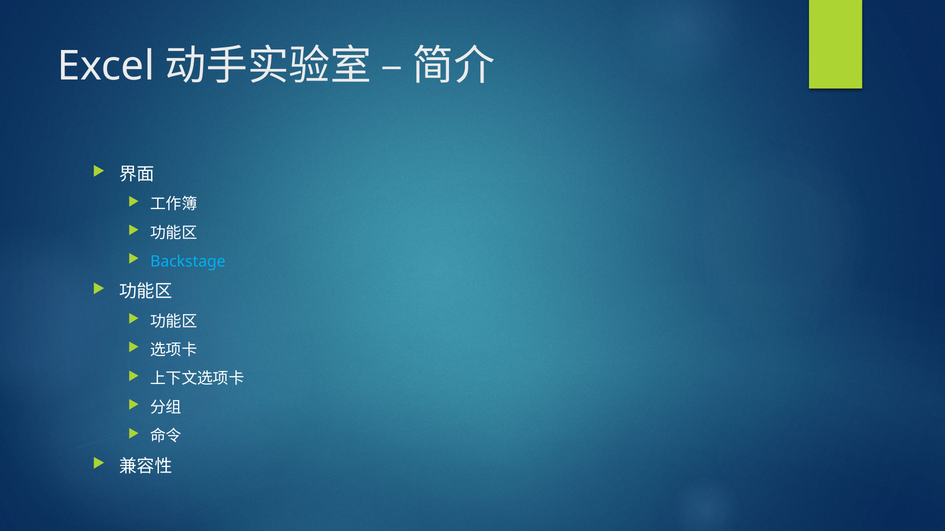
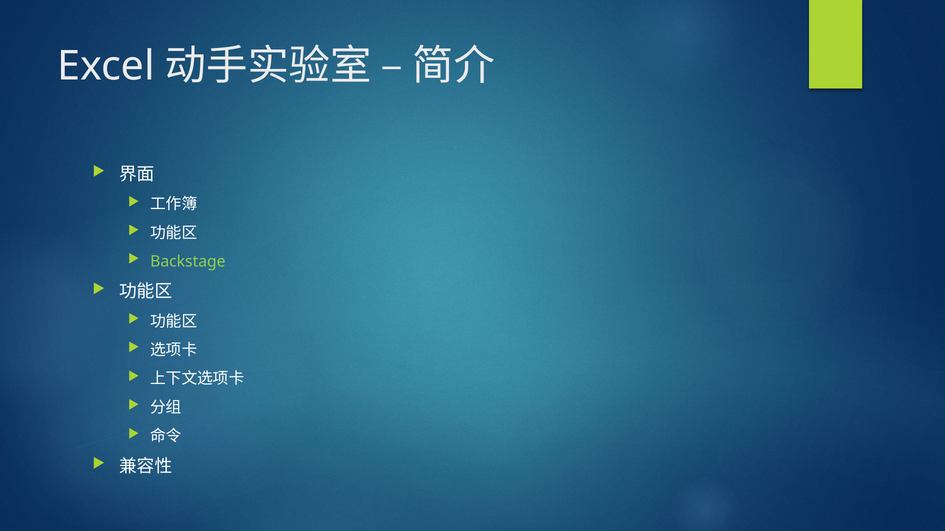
Backstage colour: light blue -> light green (188, 262)
